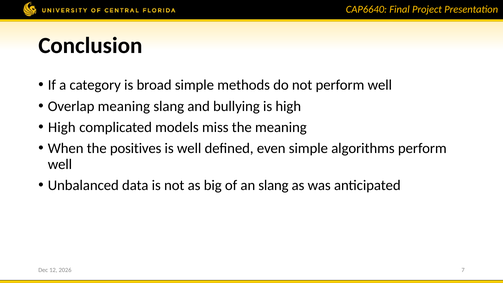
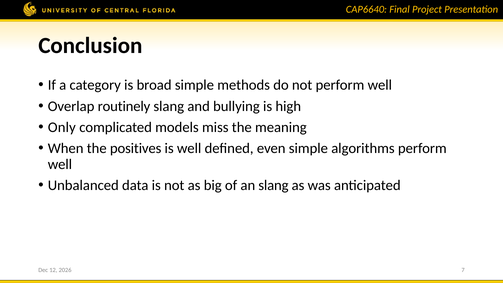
Overlap meaning: meaning -> routinely (124, 106)
High: High -> Only (62, 127)
